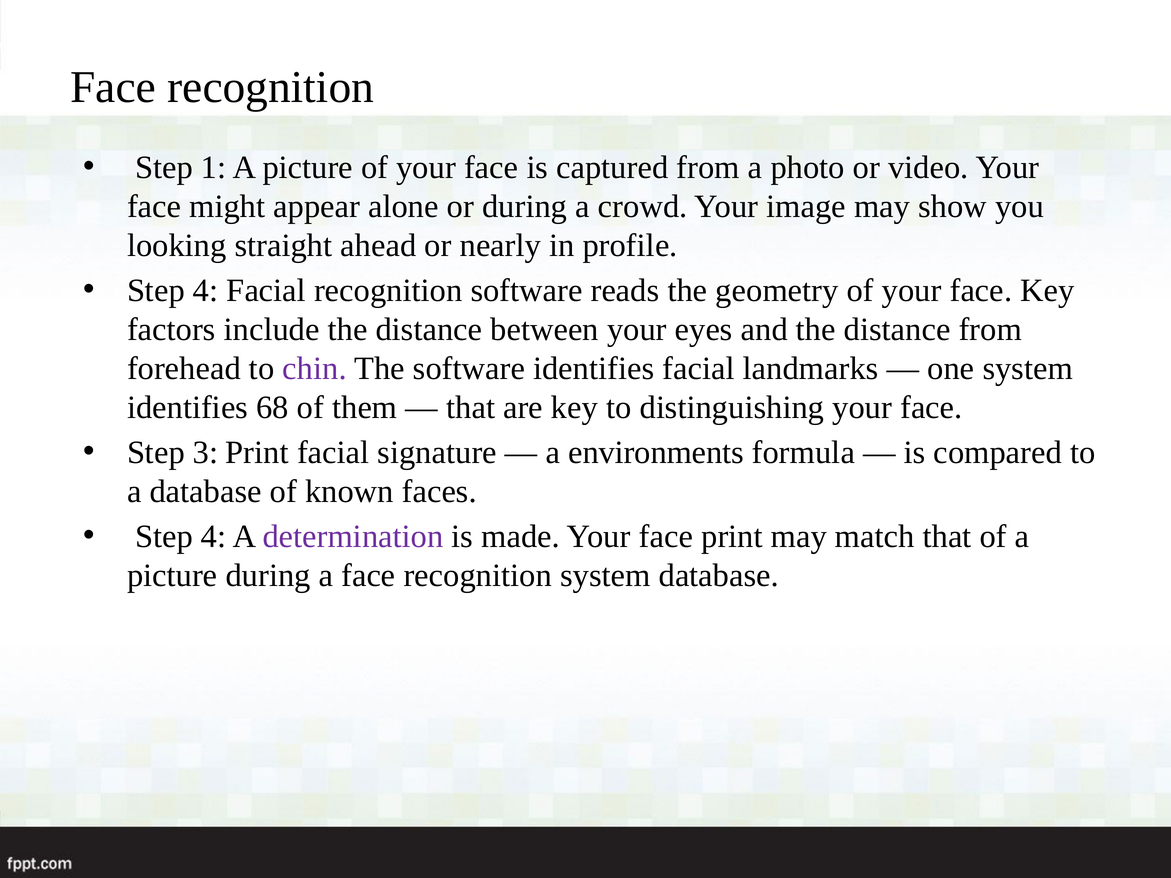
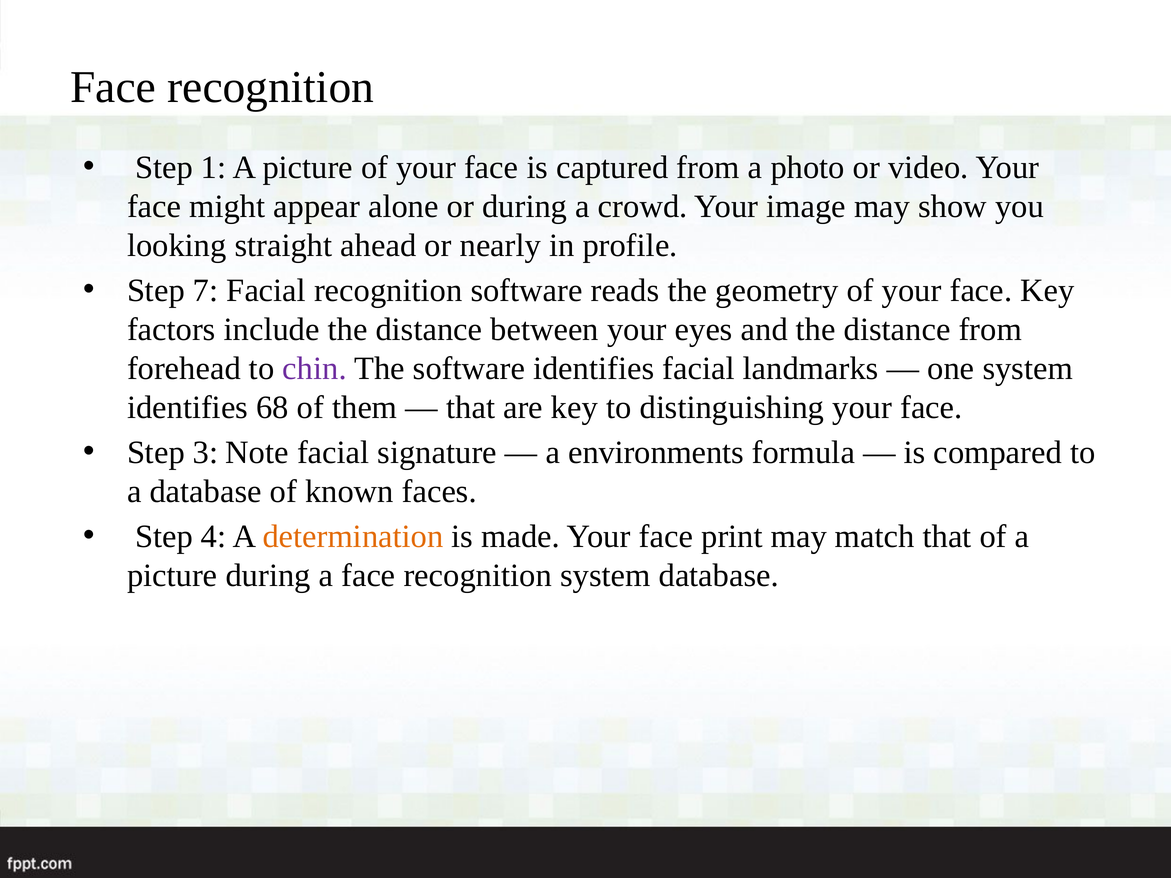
4: 4 -> 7 (206, 290)
3 Print: Print -> Note (257, 453)
determination colour: purple -> orange (353, 536)
